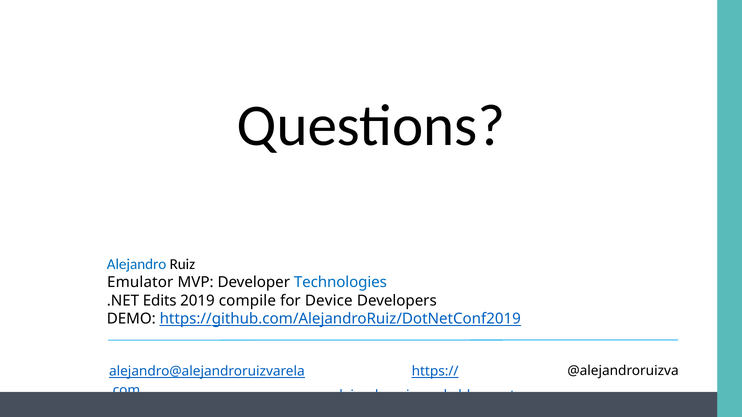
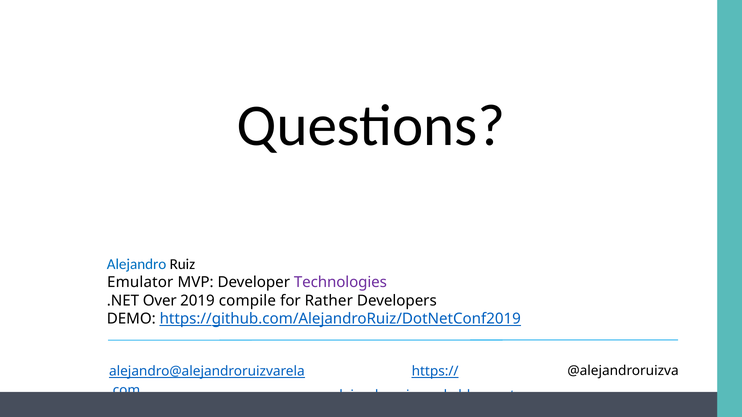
Technologies colour: blue -> purple (340, 283)
Edits: Edits -> Over (160, 301)
Device: Device -> Rather (329, 301)
